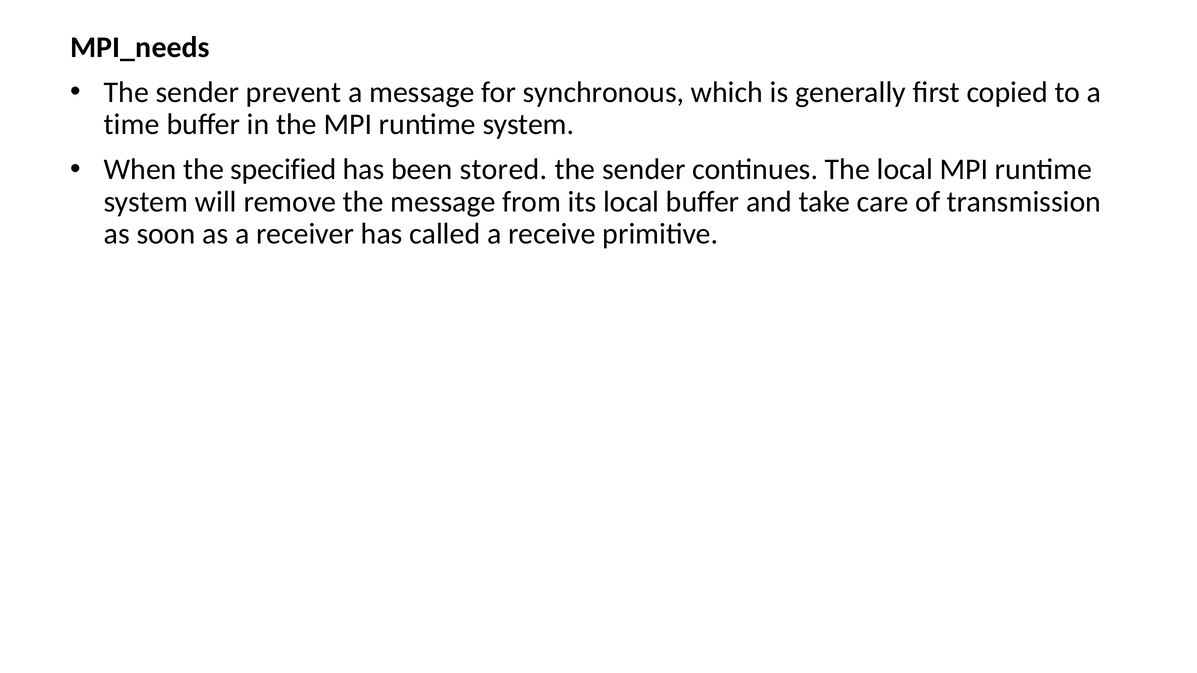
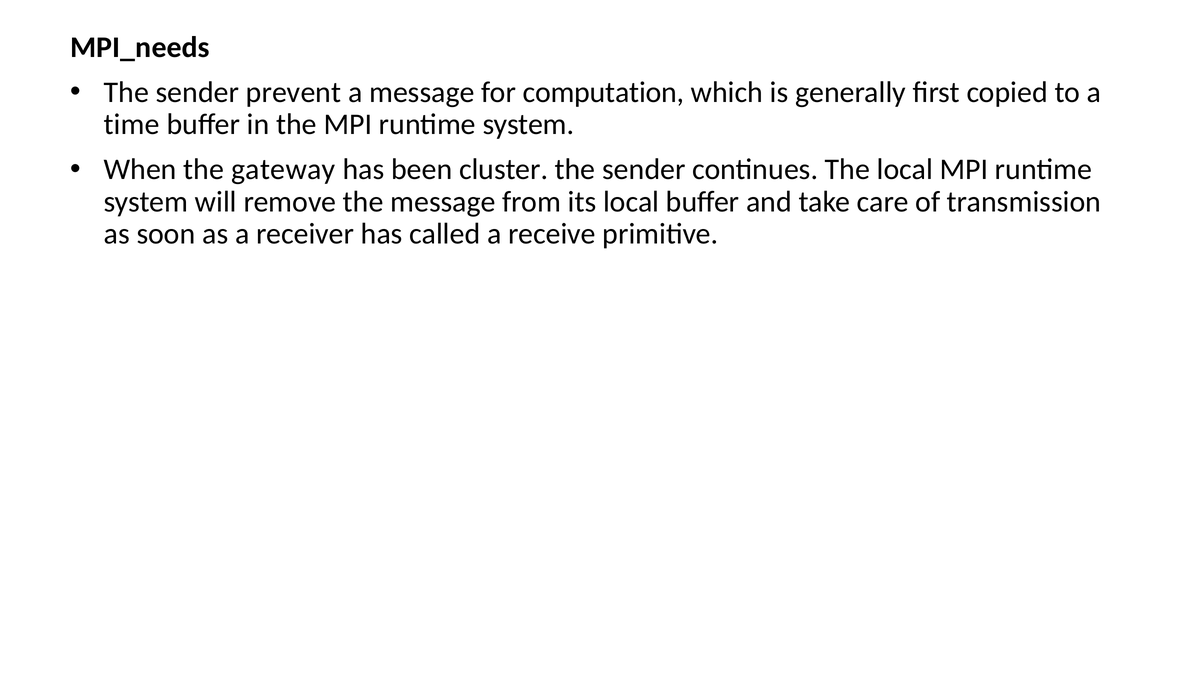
synchronous: synchronous -> computation (604, 92)
specified: specified -> gateway (283, 169)
stored: stored -> cluster (504, 169)
